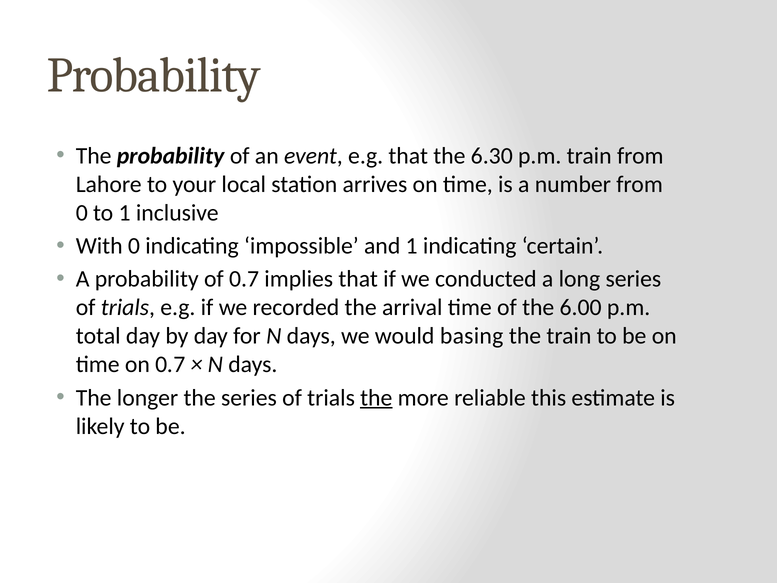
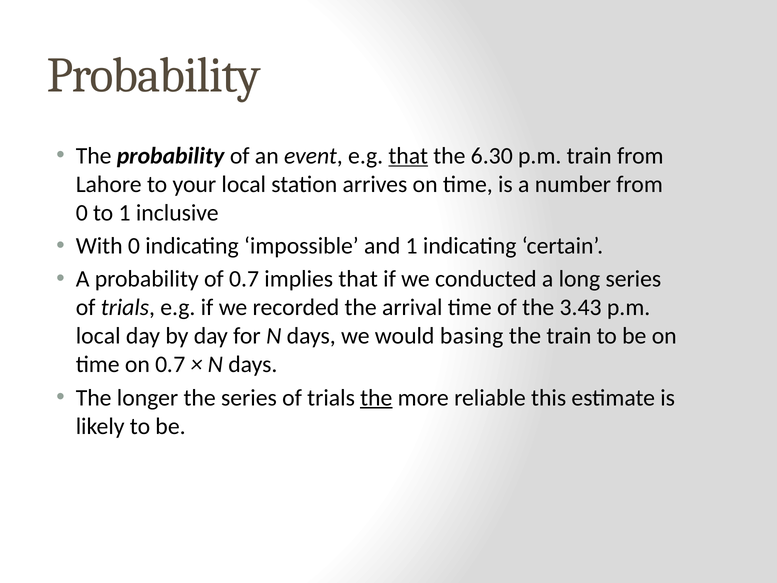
that underline: none -> present (408, 156)
6.00: 6.00 -> 3.43 (581, 307)
total: total -> local (98, 336)
